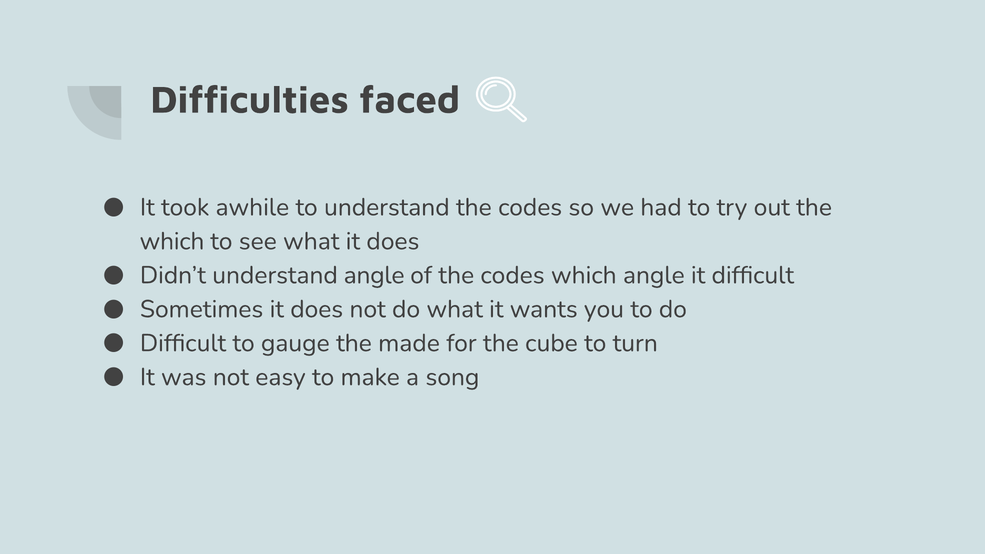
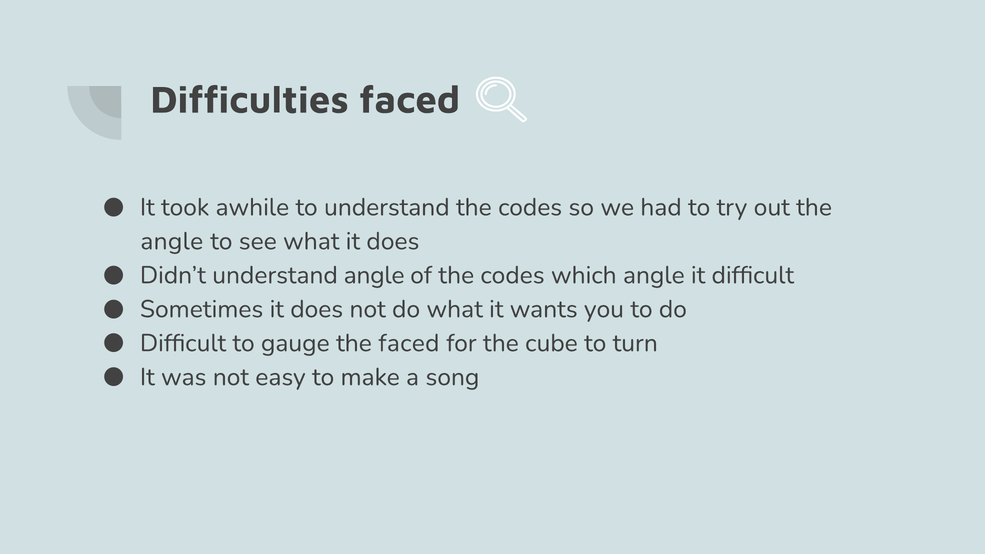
which: which -> angle (172, 241)
the made: made -> faced (409, 343)
